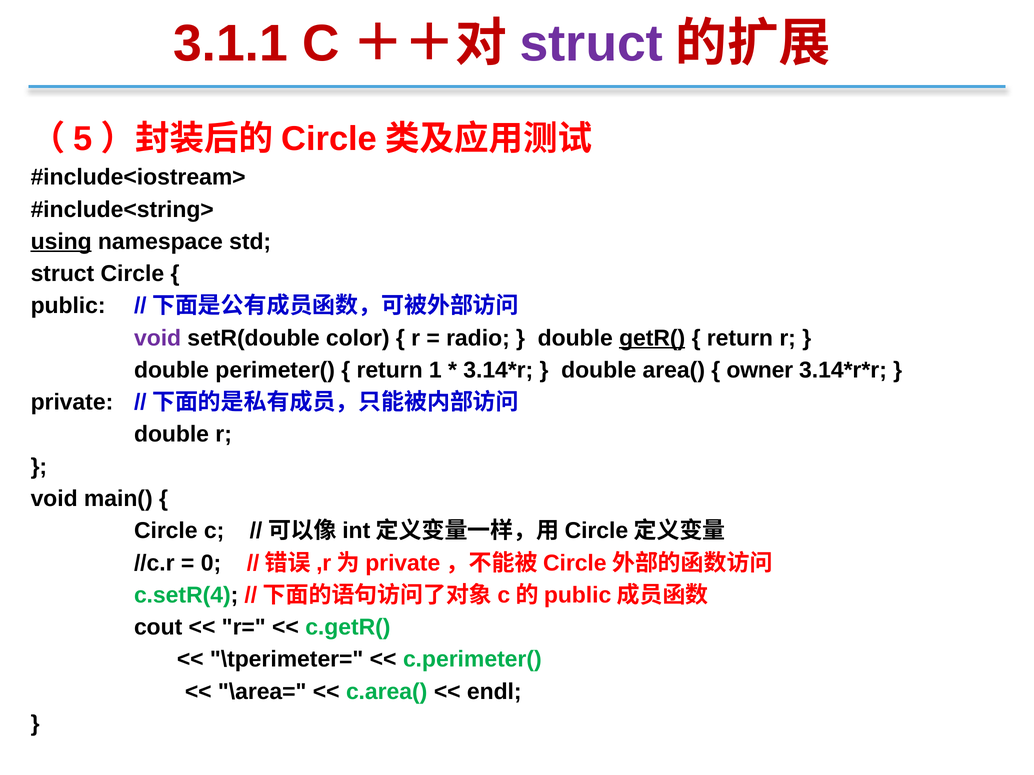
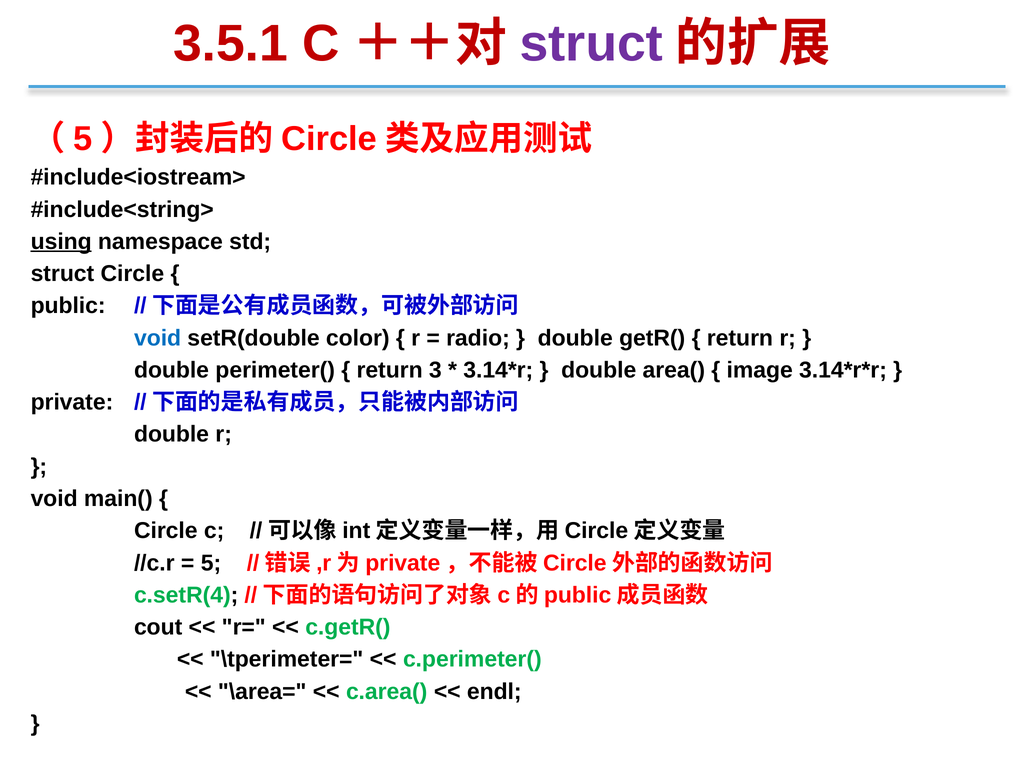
3.1.1: 3.1.1 -> 3.5.1 (230, 44)
void colour: purple -> blue (158, 338)
getR( underline: present -> none (652, 338)
1: 1 -> 3 (435, 370)
owner: owner -> image (760, 370)
0: 0 -> 5 (211, 563)
